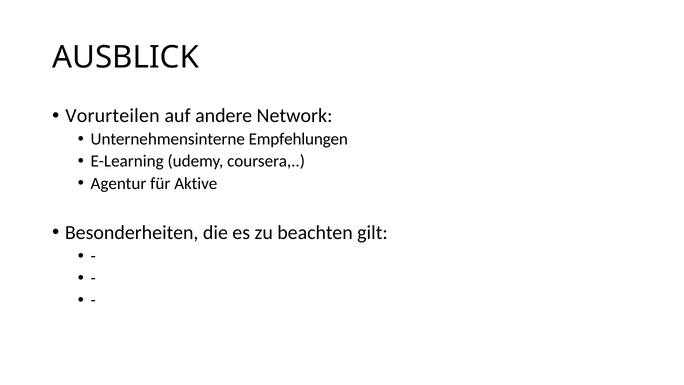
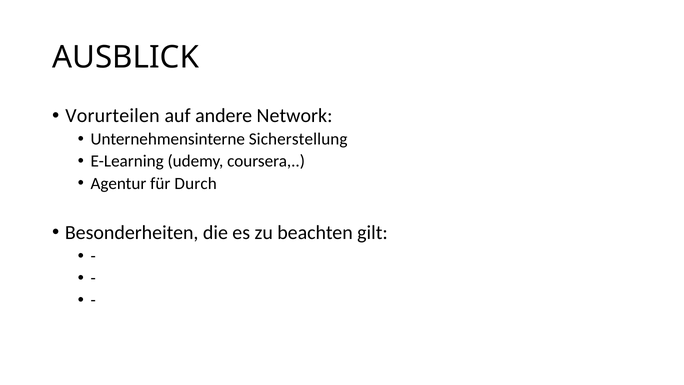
Empfehlungen: Empfehlungen -> Sicherstellung (298, 139)
Aktive: Aktive -> Durch (196, 183)
